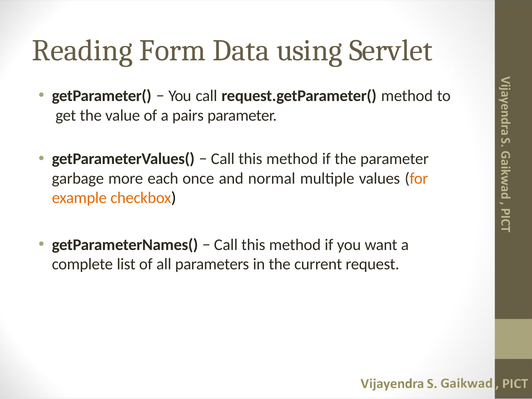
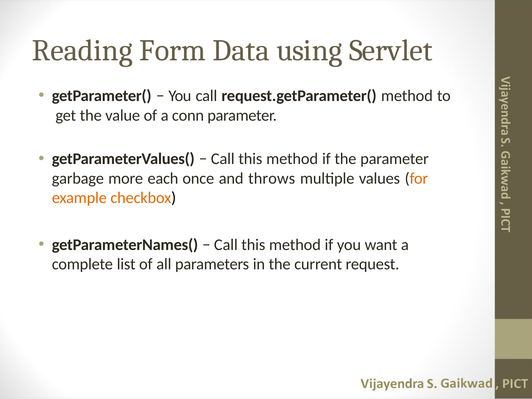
pairs: pairs -> conn (188, 115)
normal: normal -> throws (272, 178)
